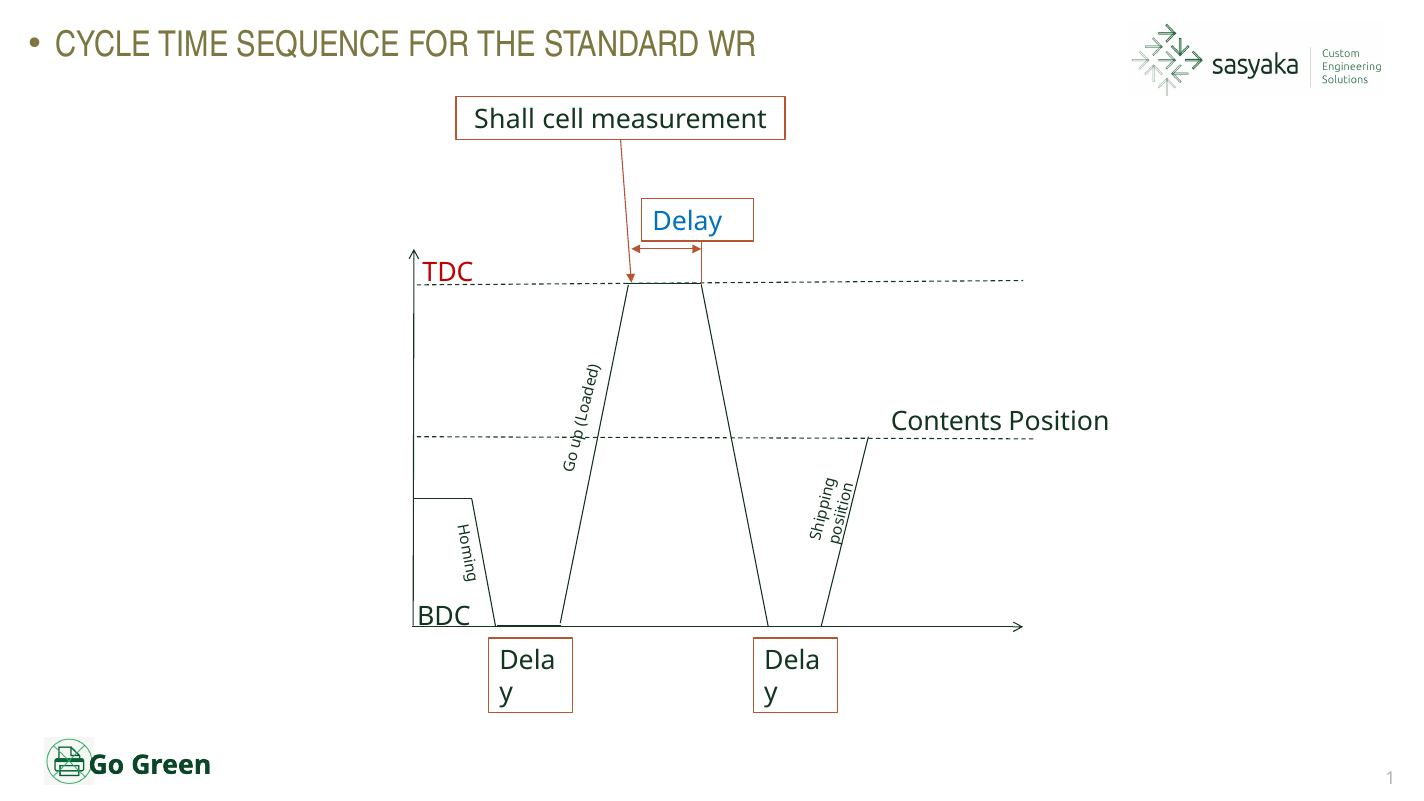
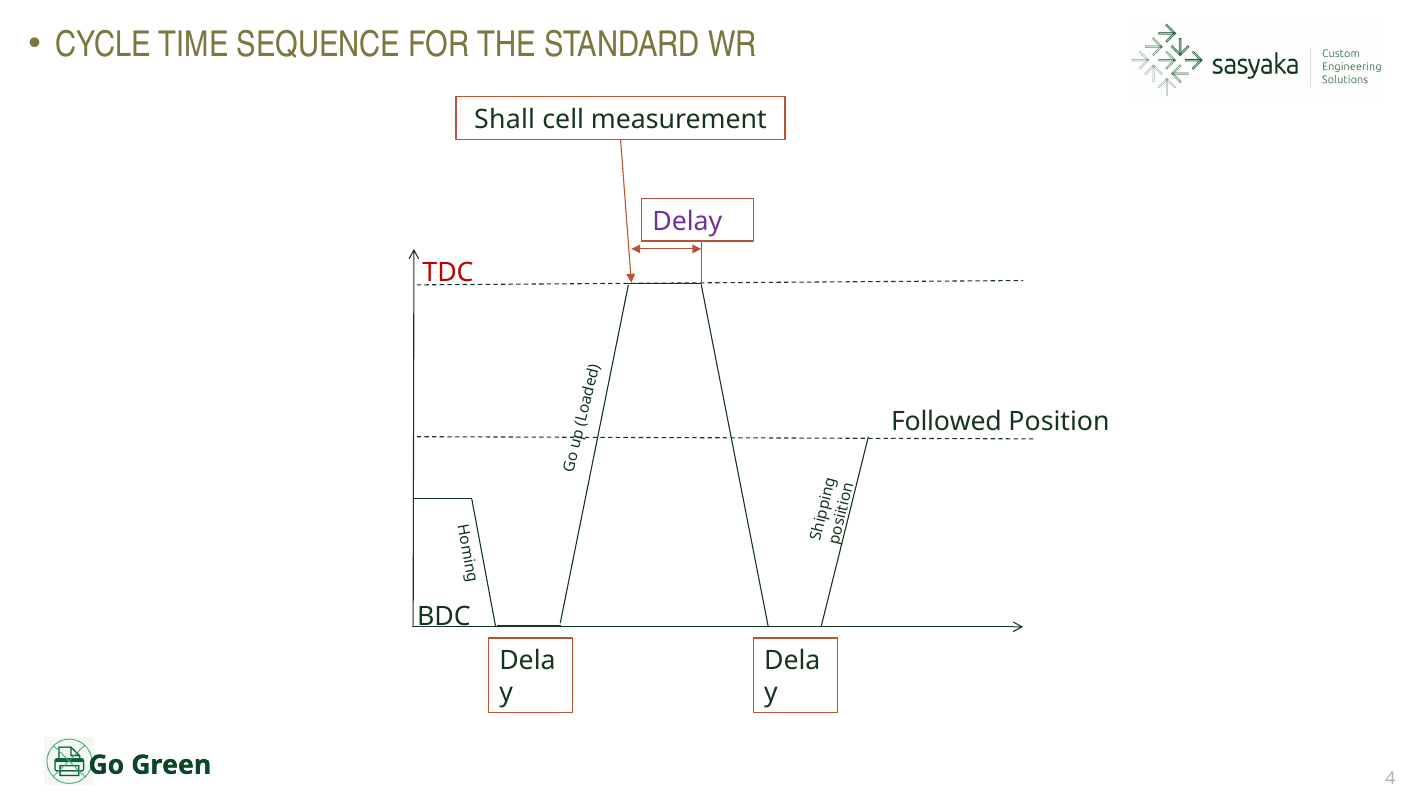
Delay colour: blue -> purple (687, 222)
Contents: Contents -> Followed (946, 422)
1: 1 -> 4 (1390, 778)
